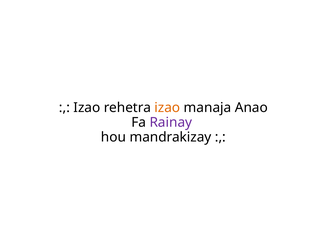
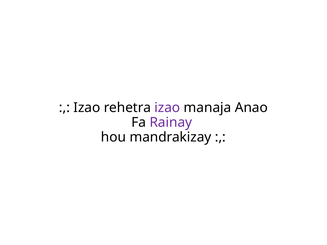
izao colour: orange -> purple (167, 108)
